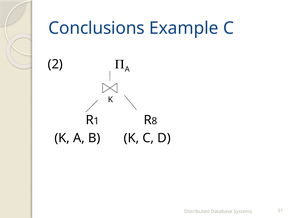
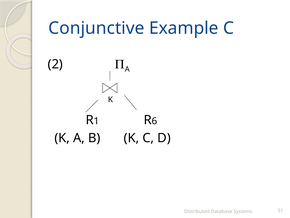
Conclusions: Conclusions -> Conjunctive (96, 28)
8: 8 -> 6 (154, 121)
